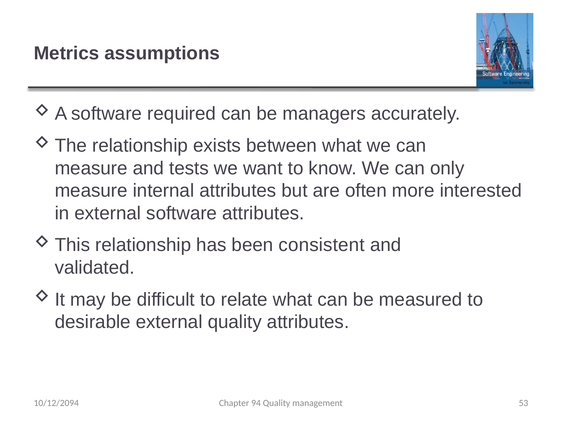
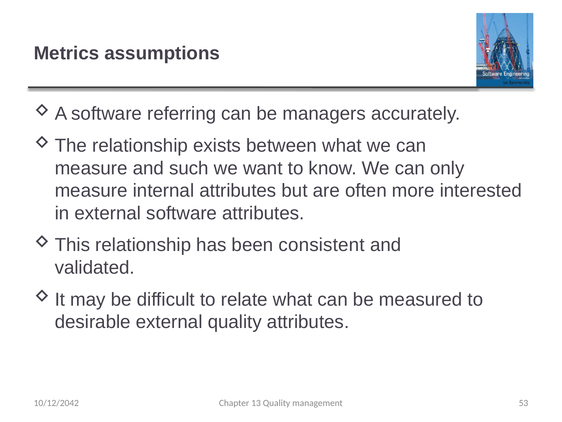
required: required -> referring (182, 114)
tests: tests -> such (189, 168)
94: 94 -> 13 (256, 402)
10/12/2094: 10/12/2094 -> 10/12/2042 (56, 403)
